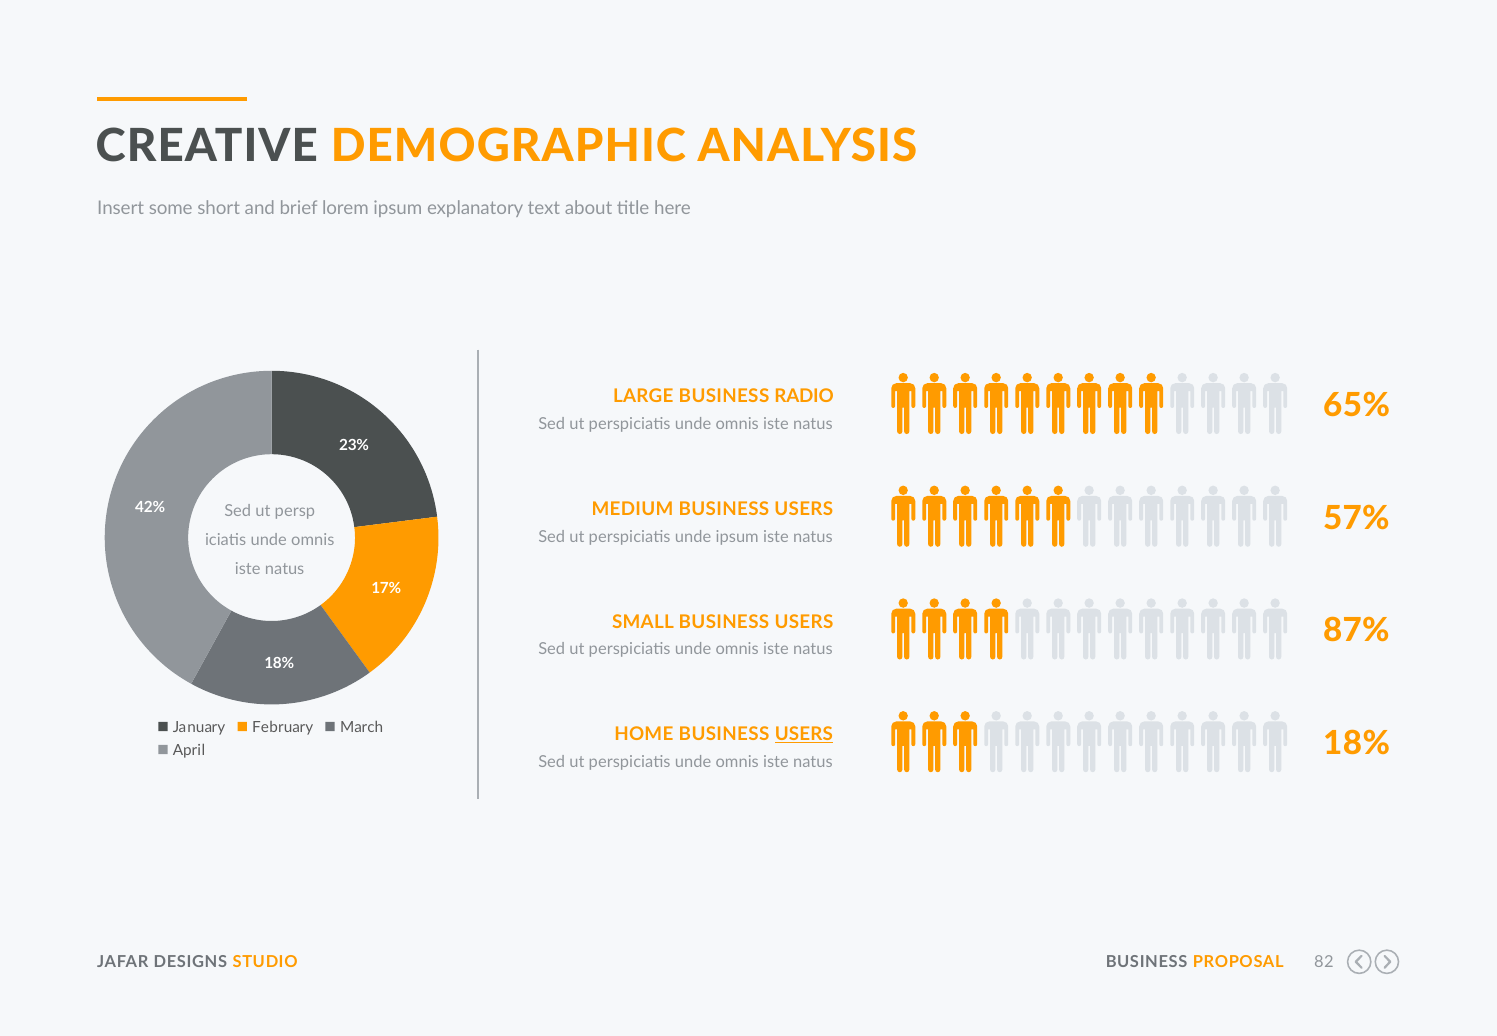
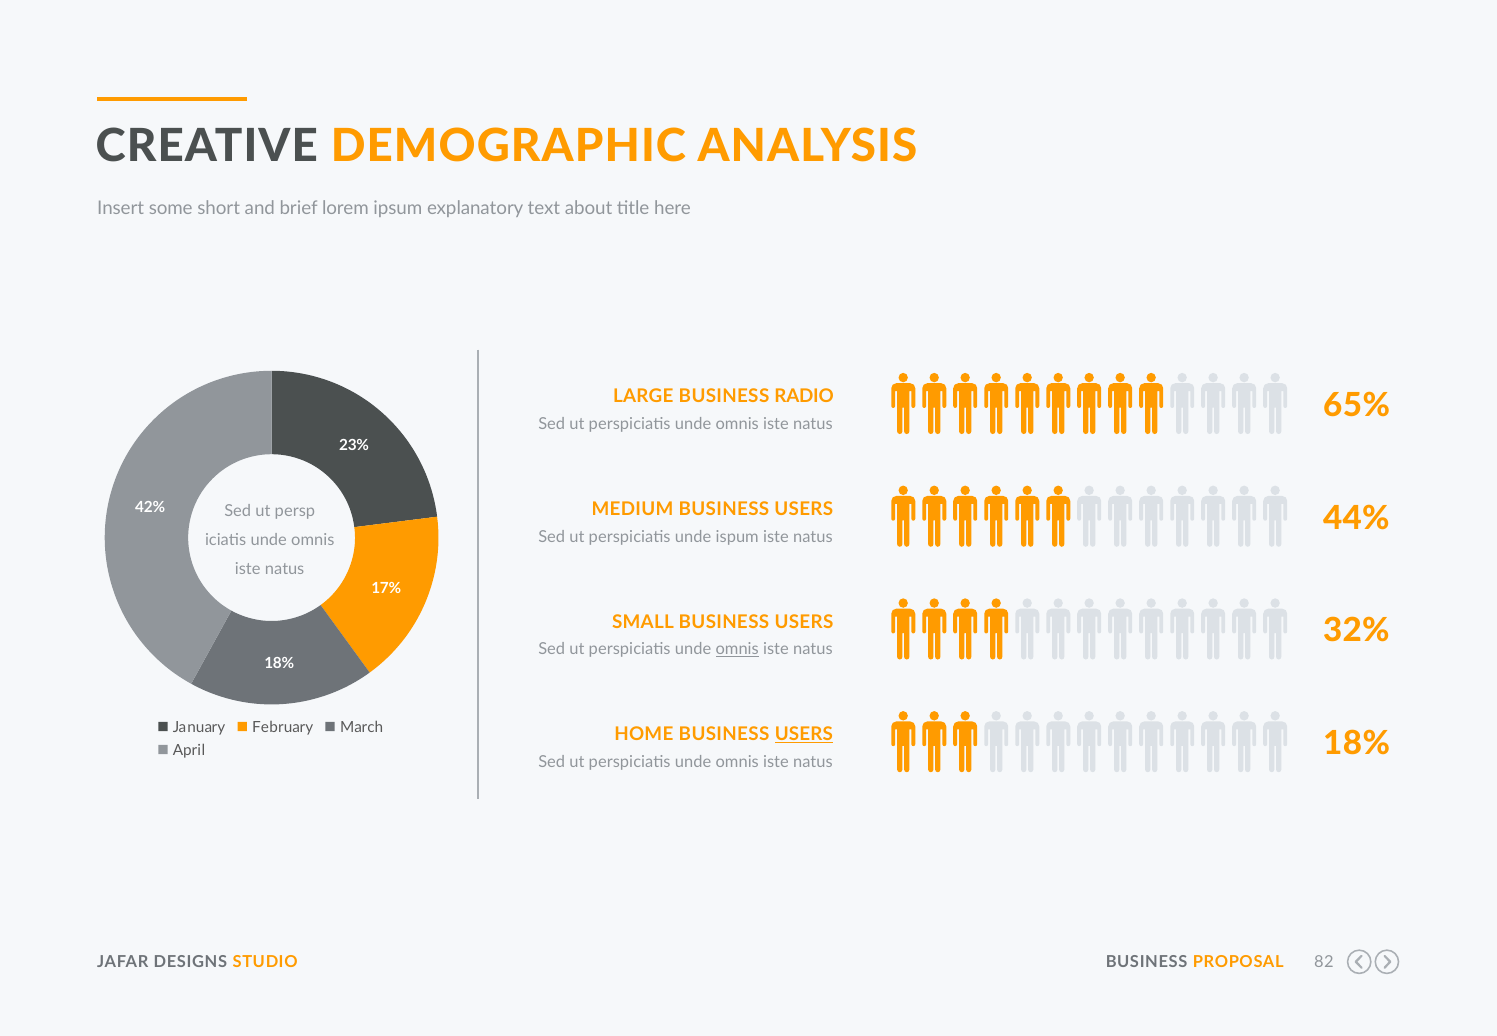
57%: 57% -> 44% (1356, 518)
unde ipsum: ipsum -> ispum (737, 537)
87%: 87% -> 32% (1356, 631)
omnis underline: none -> present (737, 650)
